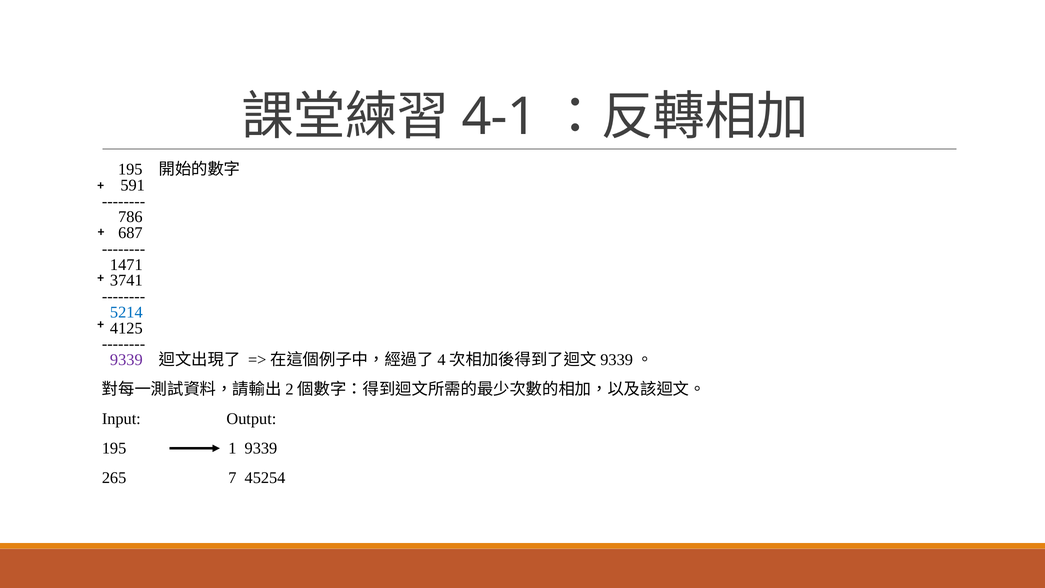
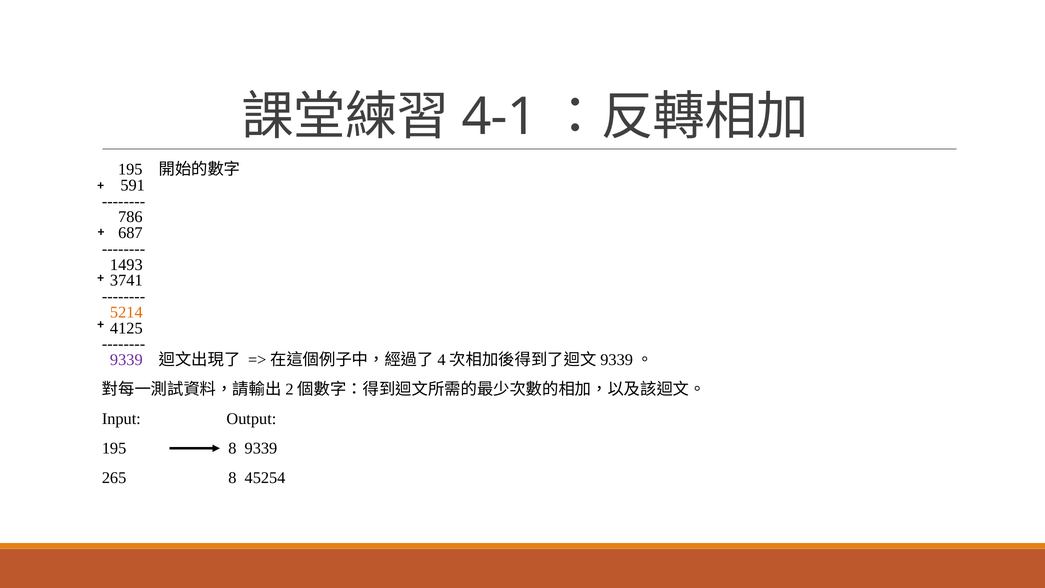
1471: 1471 -> 1493 (126, 265)
5214 colour: blue -> orange (126, 312)
195 1: 1 -> 8 (232, 448)
265 7: 7 -> 8 (232, 478)
